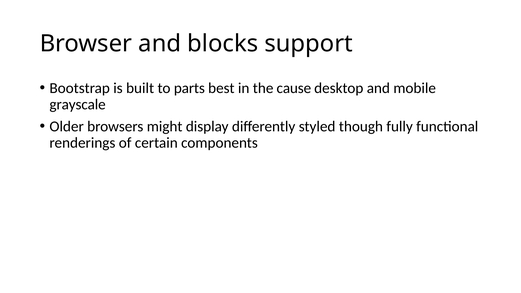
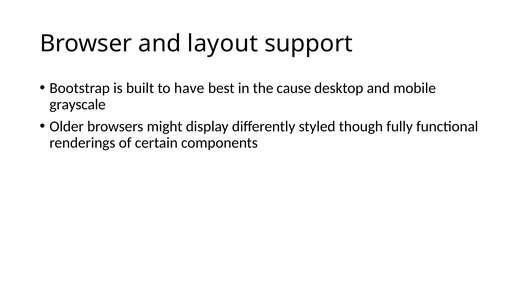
blocks: blocks -> layout (223, 44)
parts: parts -> have (189, 88)
